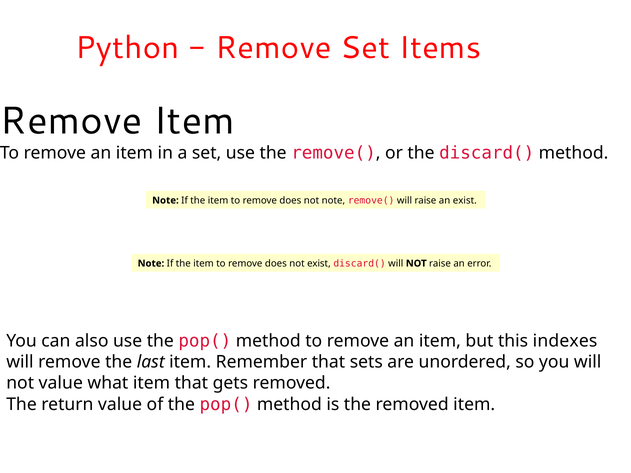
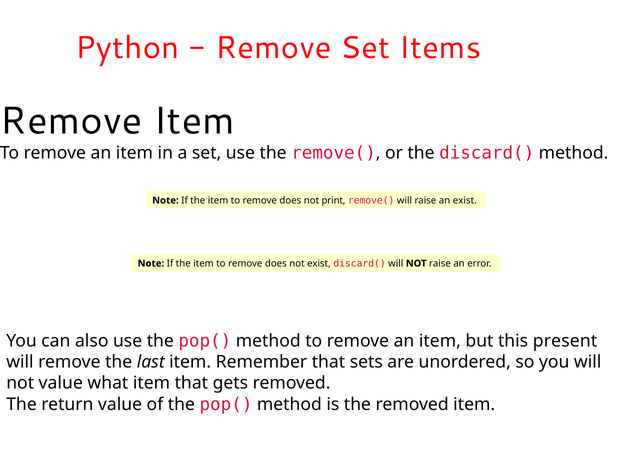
not note: note -> print (333, 200)
indexes: indexes -> present (565, 341)
